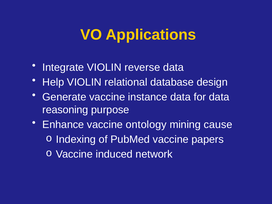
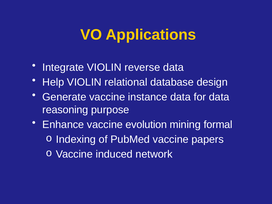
ontology: ontology -> evolution (146, 125)
cause: cause -> formal (218, 125)
